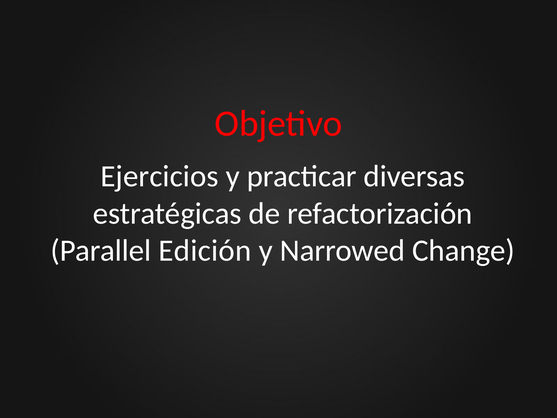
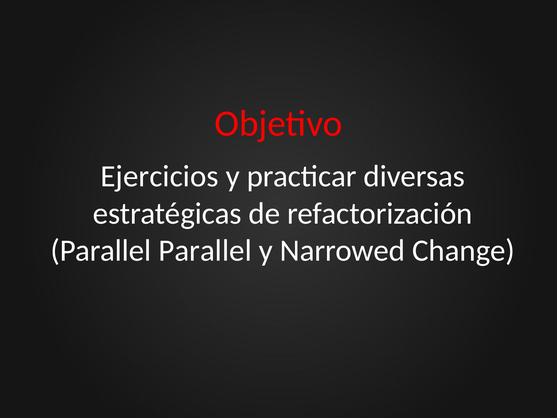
Parallel Edición: Edición -> Parallel (205, 250)
